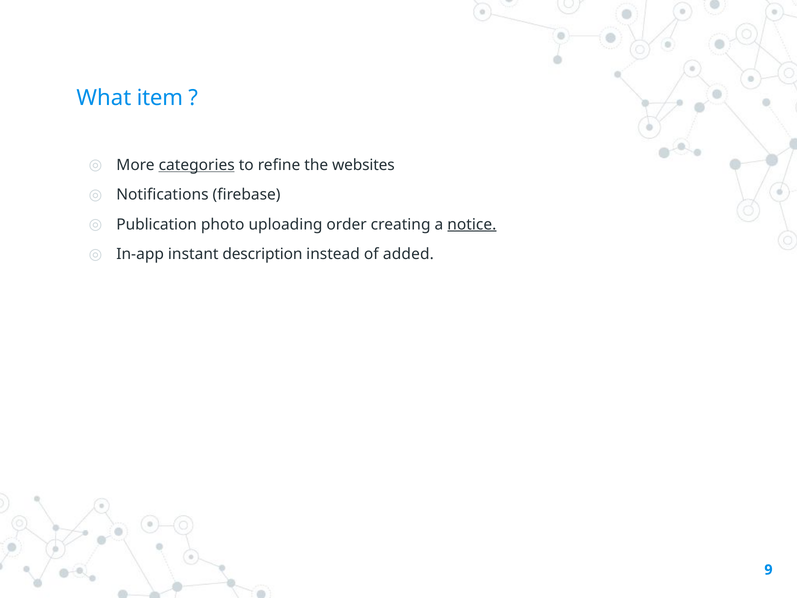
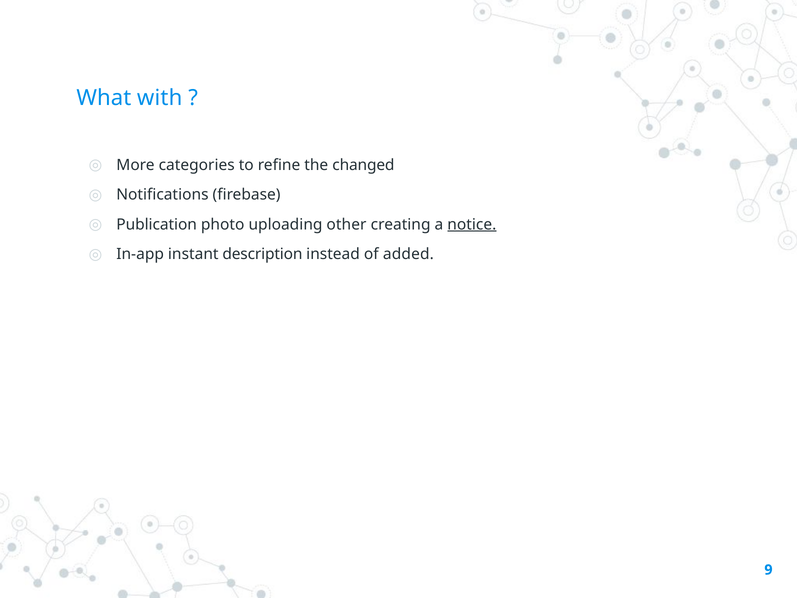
item: item -> with (160, 98)
categories underline: present -> none (197, 165)
websites: websites -> changed (363, 165)
order: order -> other (346, 224)
